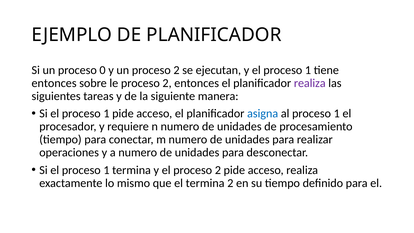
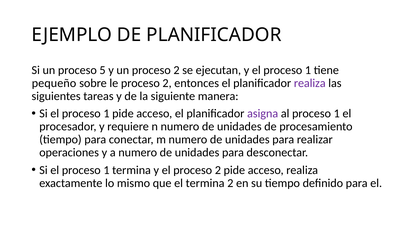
0: 0 -> 5 (103, 70)
entonces: entonces -> pequeño (54, 83)
asigna colour: blue -> purple (263, 113)
